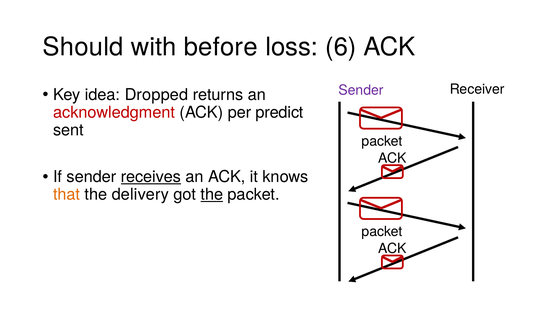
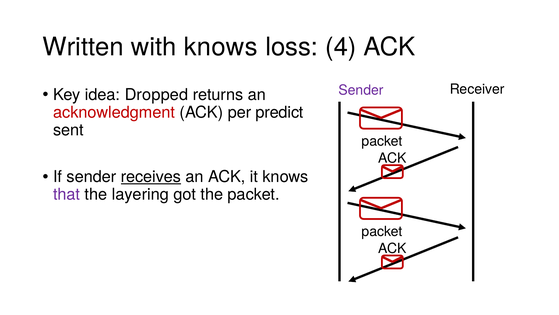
Should: Should -> Written (83, 47)
with before: before -> knows (221, 47)
6: 6 -> 4 (341, 47)
that colour: orange -> purple (67, 194)
delivery: delivery -> layering (140, 194)
the underline: present -> none (212, 194)
